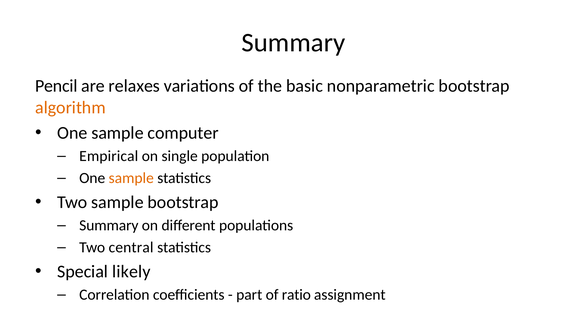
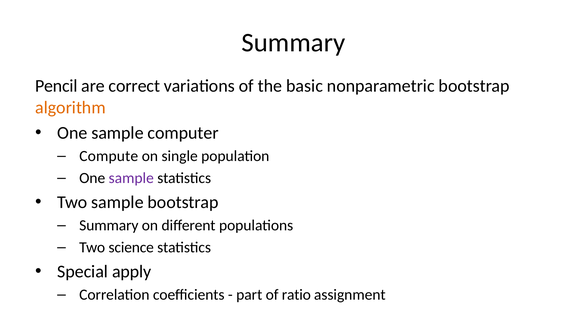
relaxes: relaxes -> correct (134, 86)
Empirical: Empirical -> Compute (109, 156)
sample colour: orange -> purple (131, 178)
central: central -> science (131, 248)
likely: likely -> apply (132, 272)
